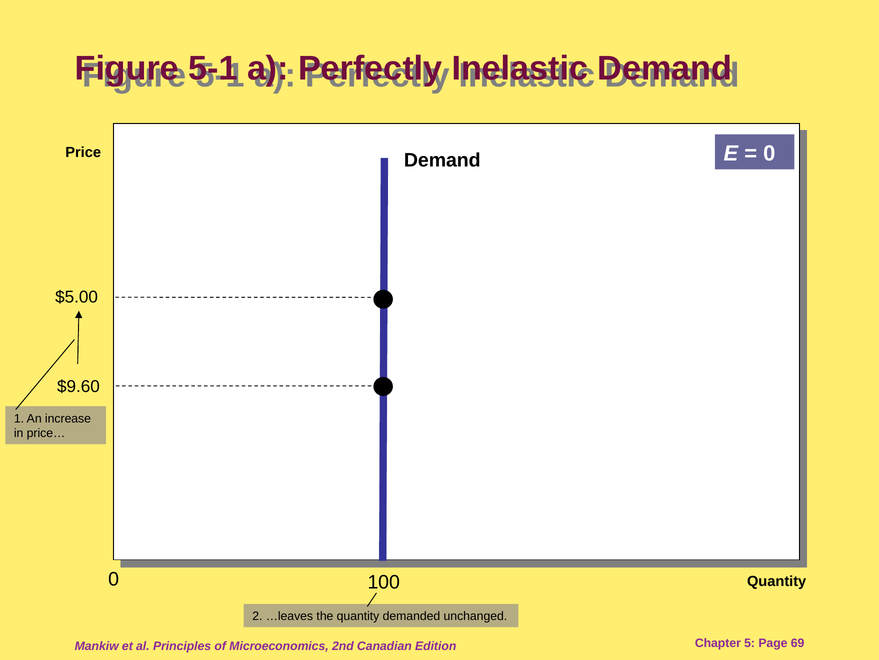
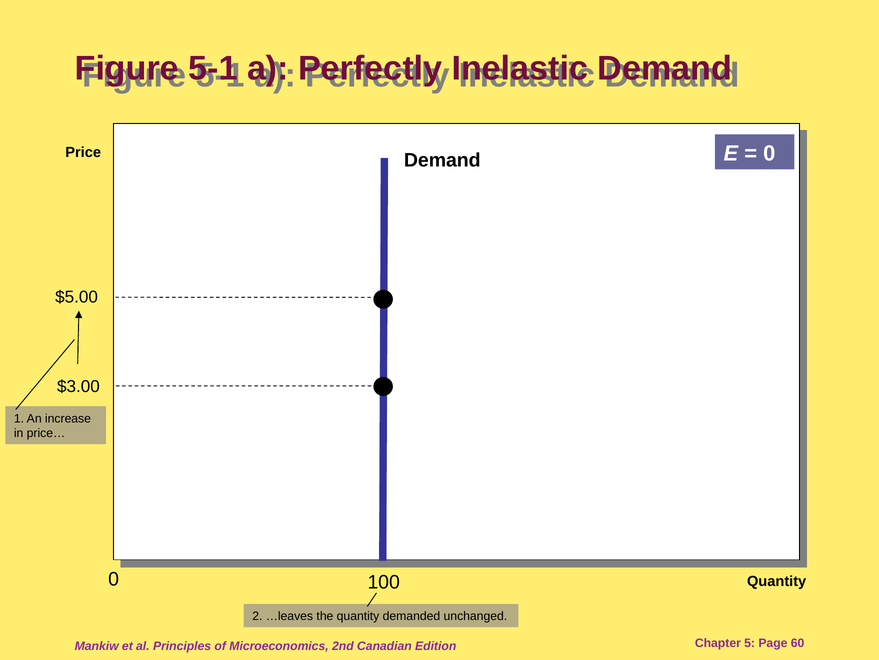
$9.60: $9.60 -> $3.00 (78, 386)
69: 69 -> 60 (798, 643)
